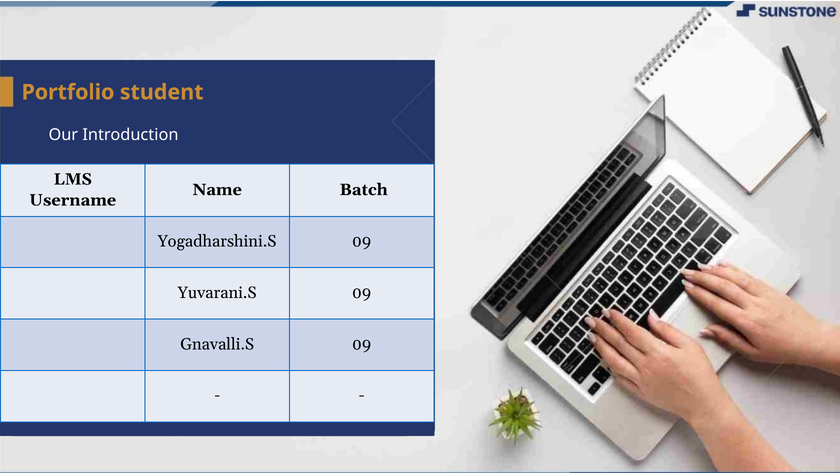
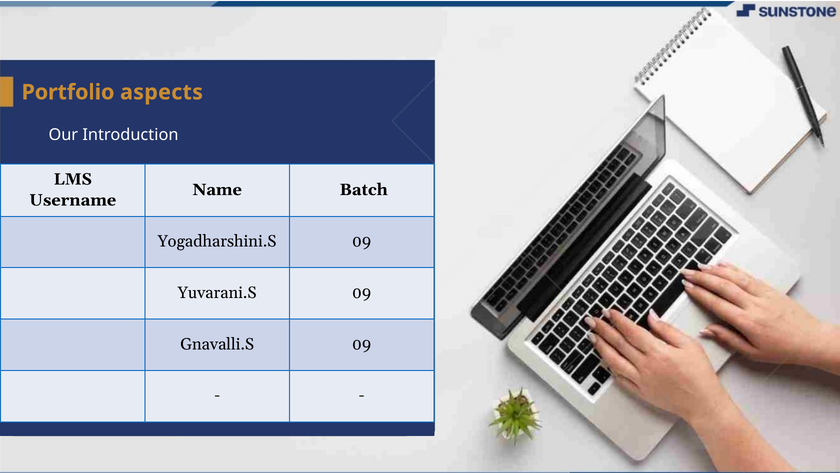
student: student -> aspects (161, 92)
